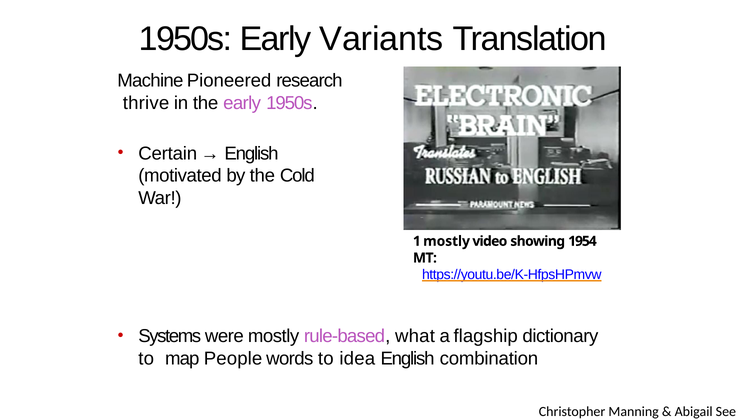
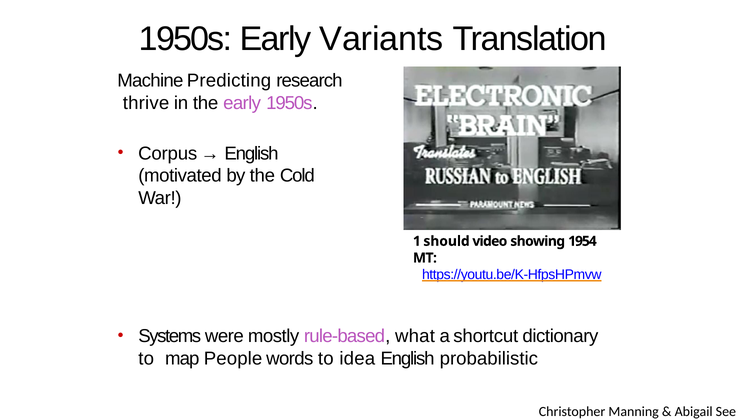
Pioneered: Pioneered -> Predicting (229, 81)
Certain: Certain -> Corpus (168, 153)
1 mostly: mostly -> should (447, 241)
flagship: flagship -> shortcut (486, 336)
combination: combination -> probabilistic (489, 359)
